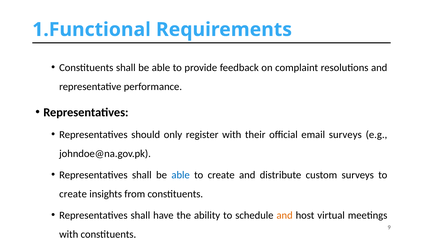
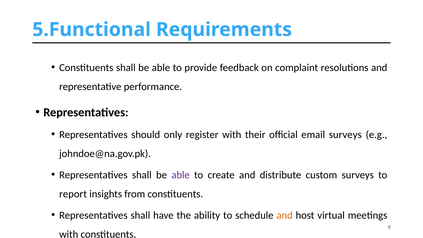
1.Functional: 1.Functional -> 5.Functional (92, 30)
able colour: blue -> purple (181, 175)
create: create -> report (73, 194)
